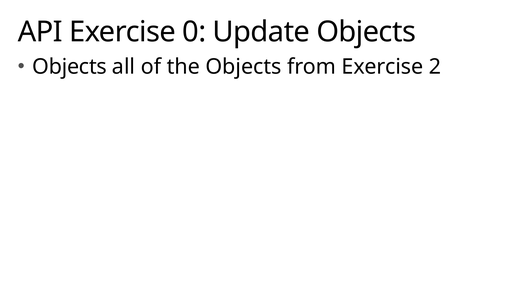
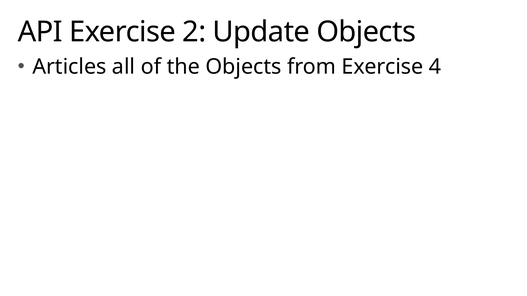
0: 0 -> 2 (194, 32)
Objects: Objects -> Articles (69, 67)
2: 2 -> 4 (435, 67)
